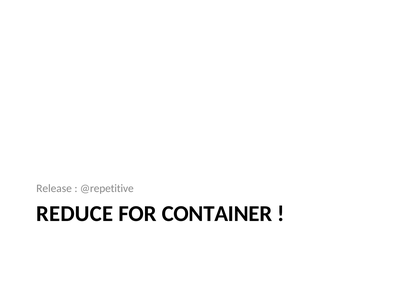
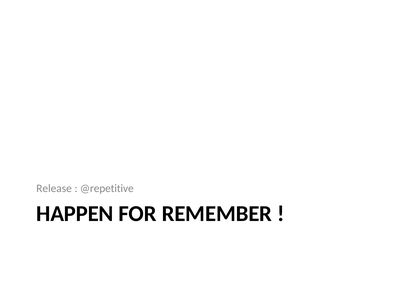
REDUCE: REDUCE -> HAPPEN (75, 214)
CONTAINER: CONTAINER -> REMEMBER (217, 214)
